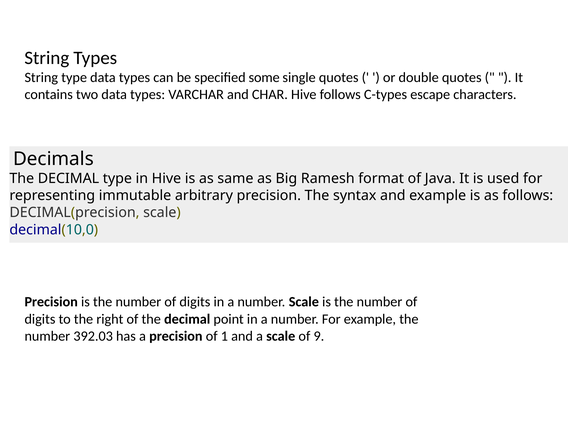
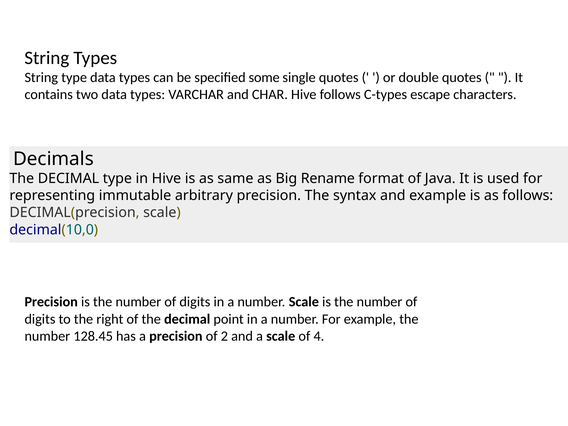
Ramesh: Ramesh -> Rename (328, 179)
392.03: 392.03 -> 128.45 (93, 336)
1: 1 -> 2 (224, 336)
9: 9 -> 4 (319, 336)
